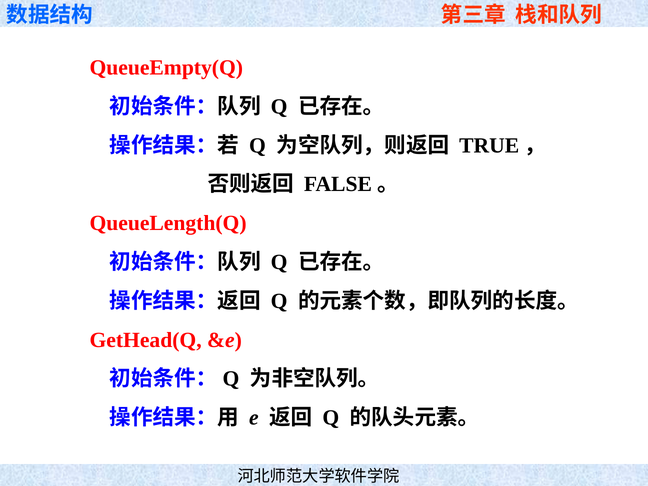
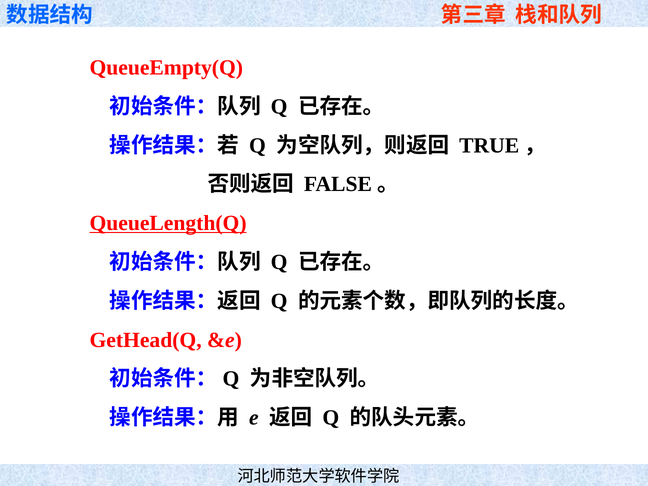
QueueLength(Q underline: none -> present (168, 223)
